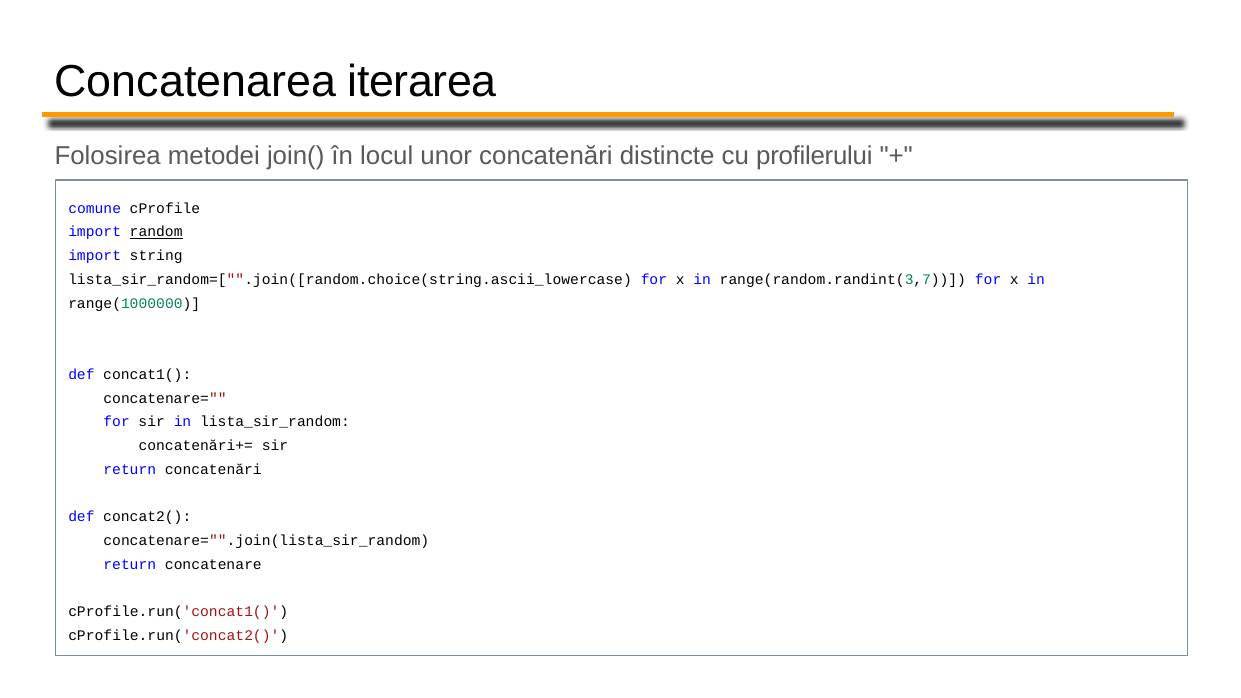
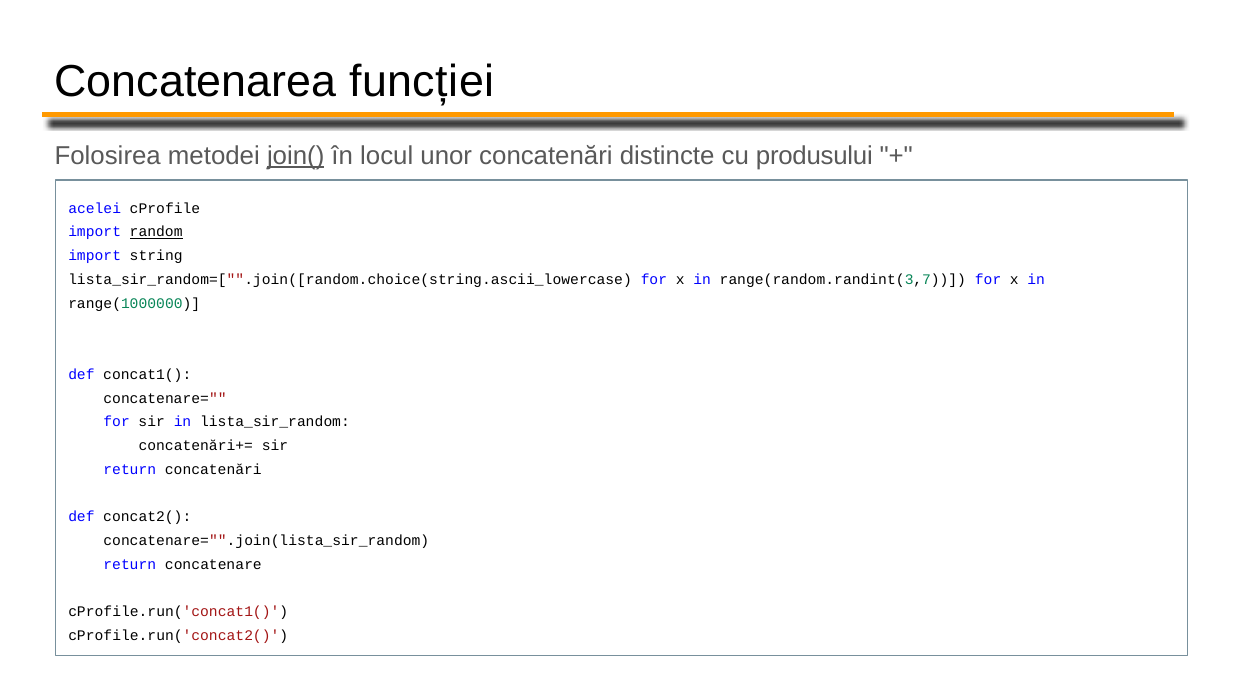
iterarea: iterarea -> funcției (422, 82)
join( underline: none -> present (296, 156)
profilerului: profilerului -> produsului (814, 156)
comune: comune -> acelei (95, 208)
